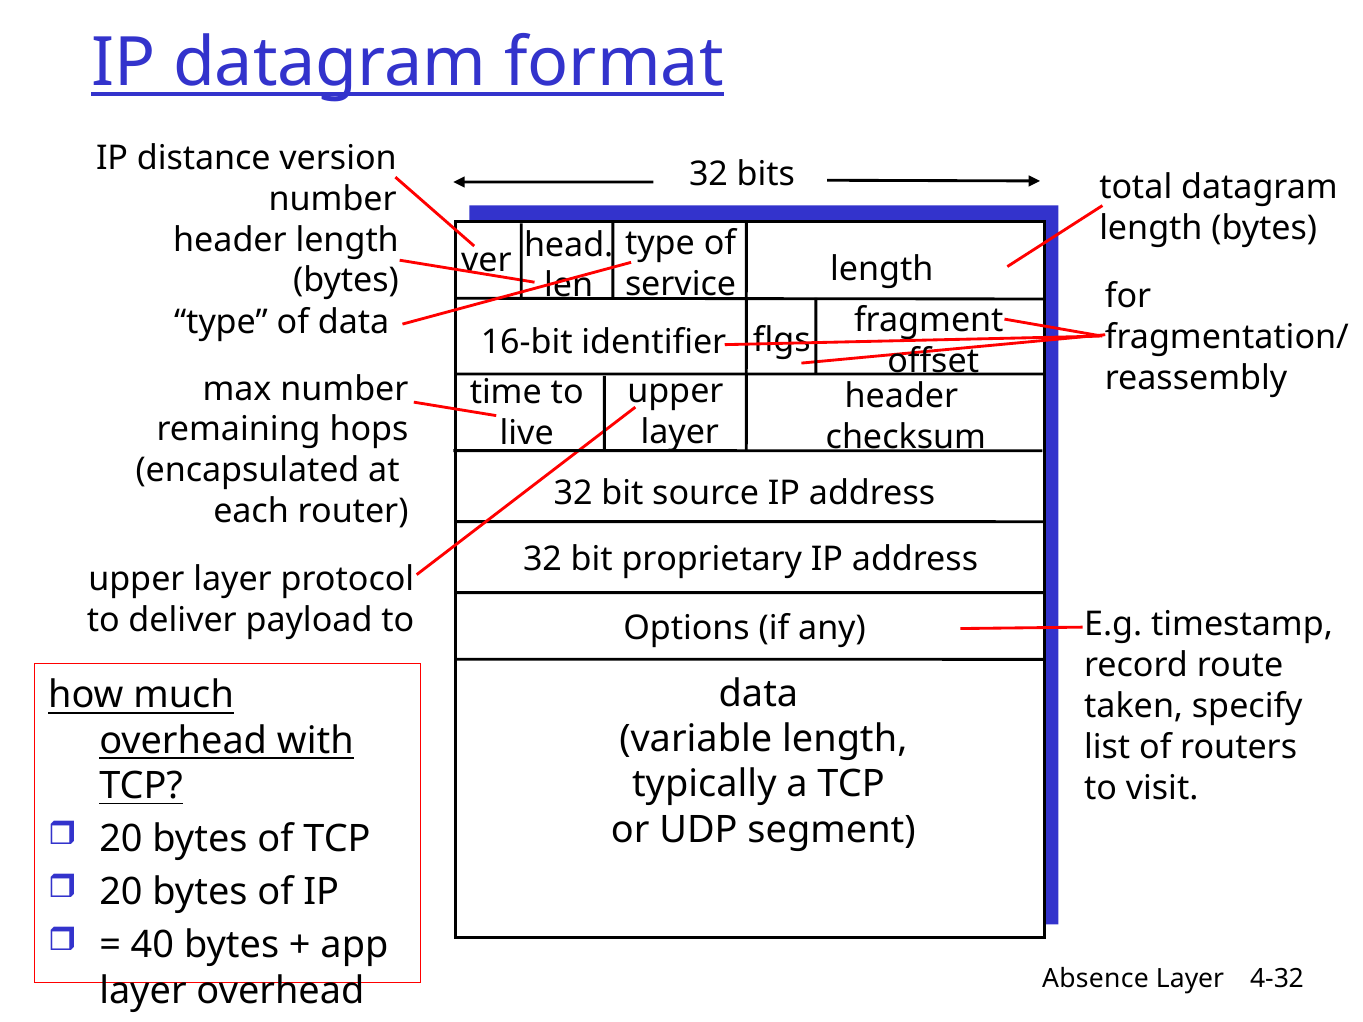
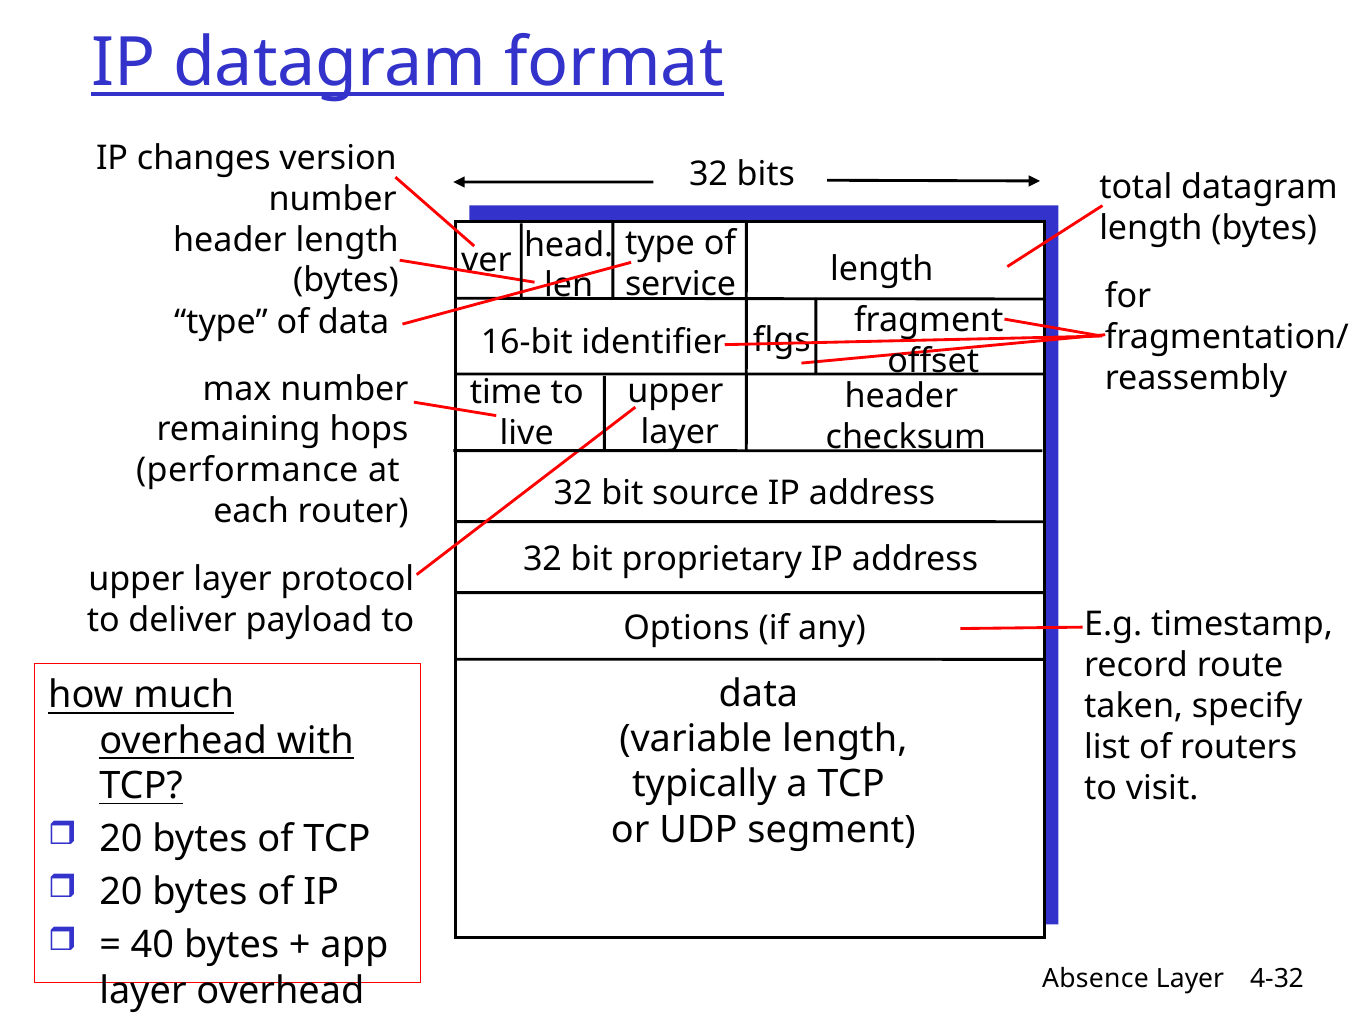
distance: distance -> changes (204, 158)
encapsulated: encapsulated -> performance (247, 471)
